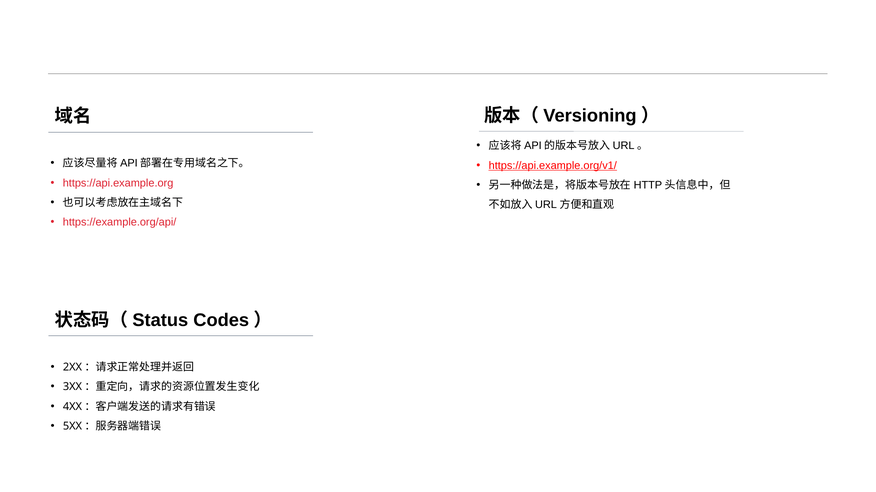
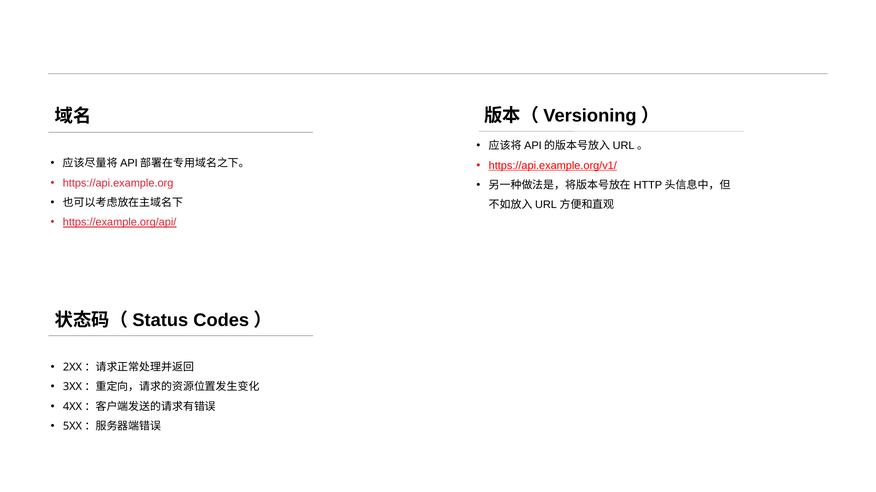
https://example.org/api/ underline: none -> present (120, 223)
